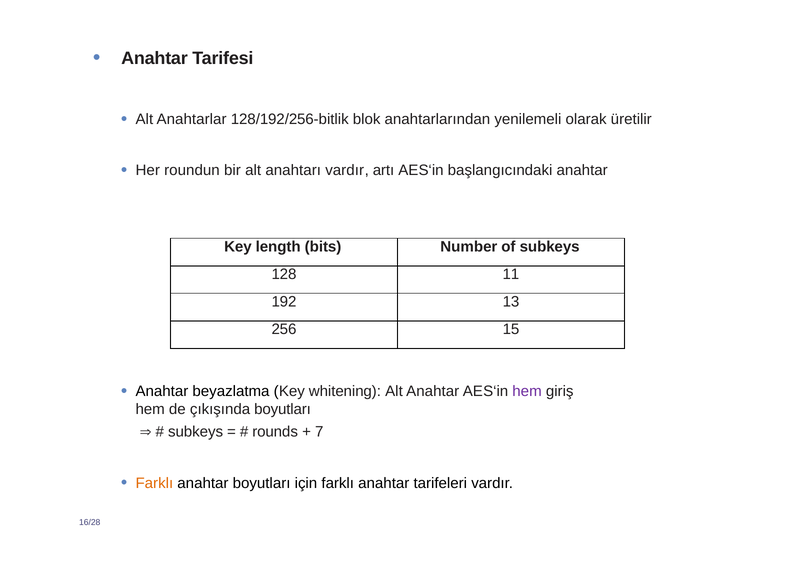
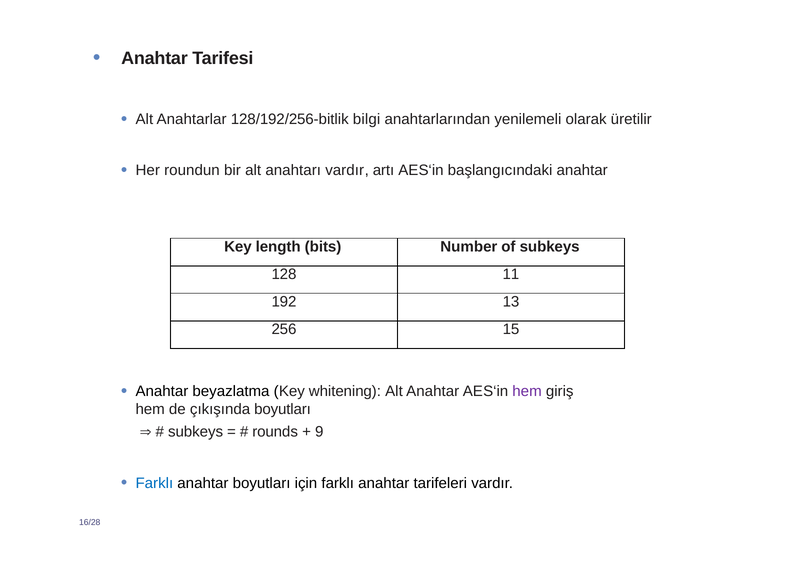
blok: blok -> bilgi (367, 119)
7: 7 -> 9 (319, 432)
Farklı colour: orange -> blue (154, 484)
